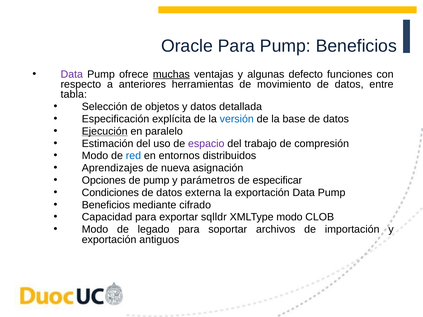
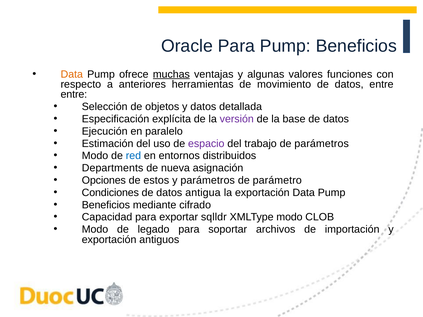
Data colour: purple -> orange (72, 74)
defecto: defecto -> valores (306, 74)
tabla: tabla -> entre (74, 95)
versión colour: blue -> purple (237, 119)
Ejecución underline: present -> none (105, 131)
de compresión: compresión -> parámetros (322, 144)
Aprendizajes: Aprendizajes -> Departments (113, 168)
de pump: pump -> estos (156, 180)
especificar: especificar -> parámetro (277, 180)
externa: externa -> antigua (203, 193)
